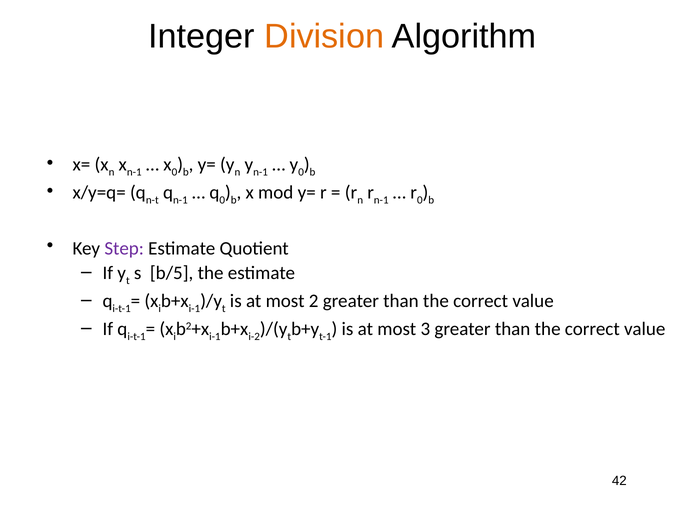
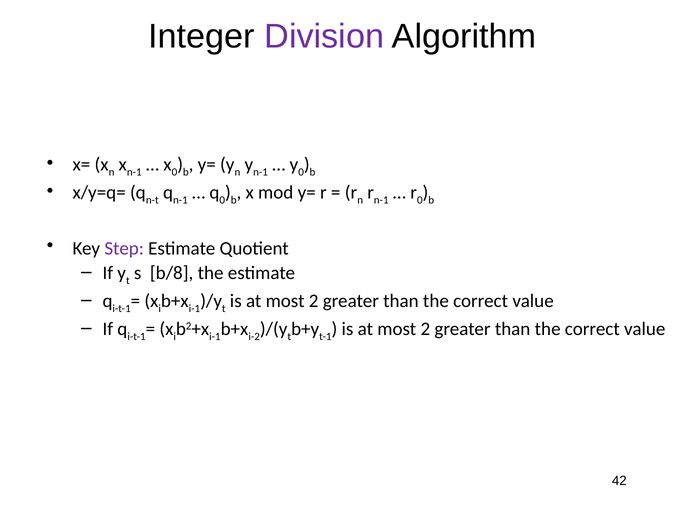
Division colour: orange -> purple (324, 37)
b/5: b/5 -> b/8 (172, 273)
3: 3 -> 2 (425, 329)
